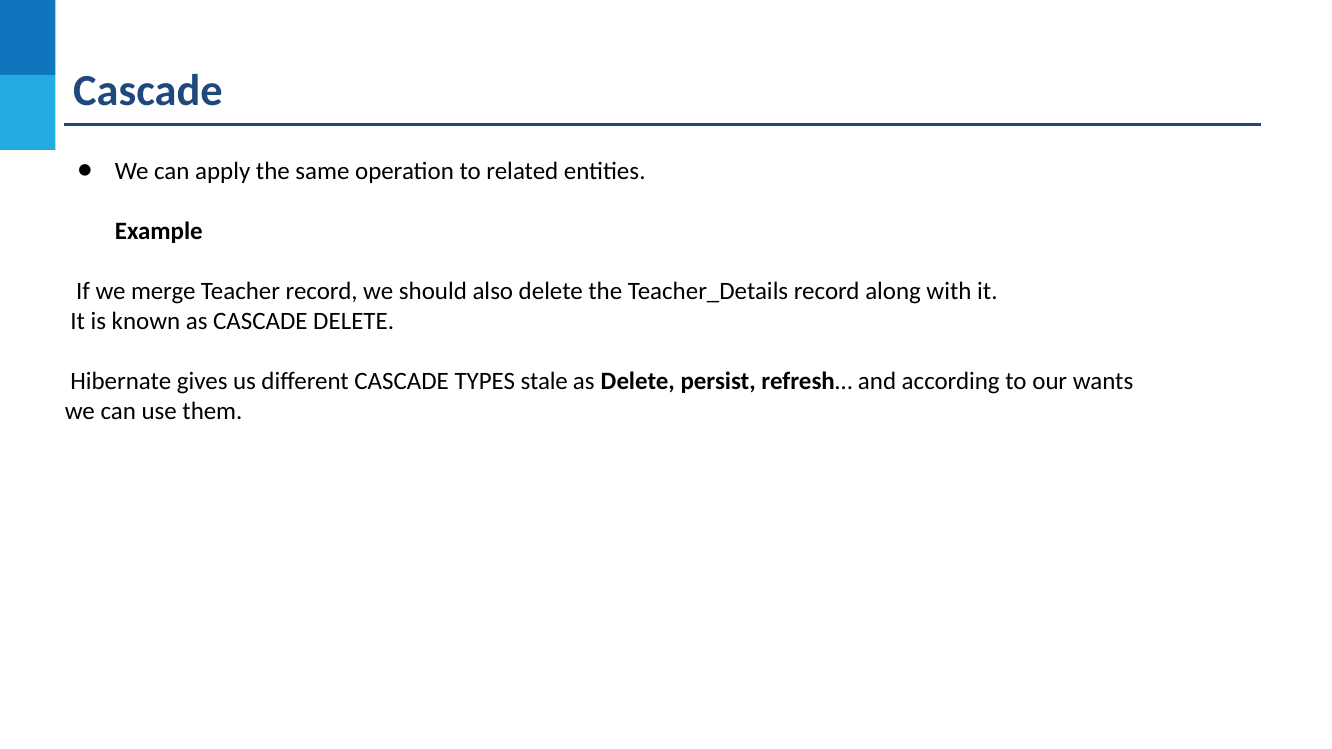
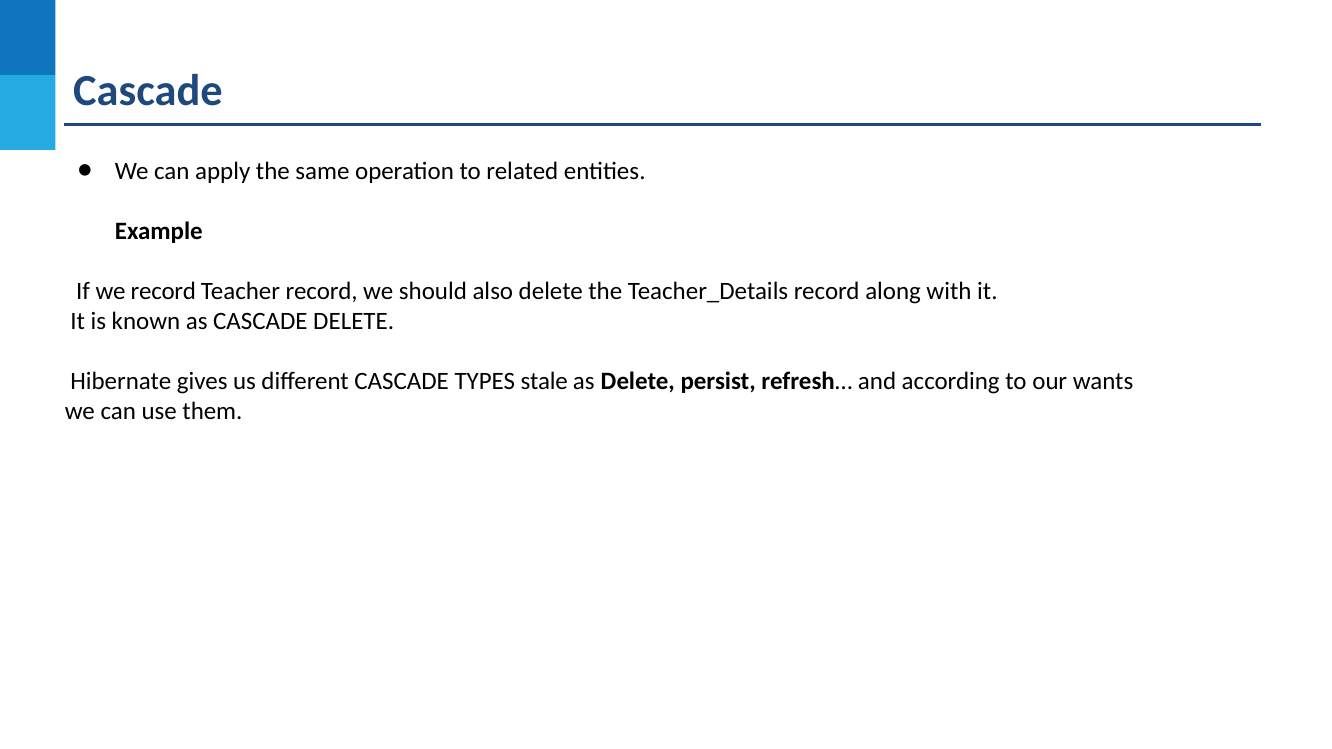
we merge: merge -> record (163, 291)
